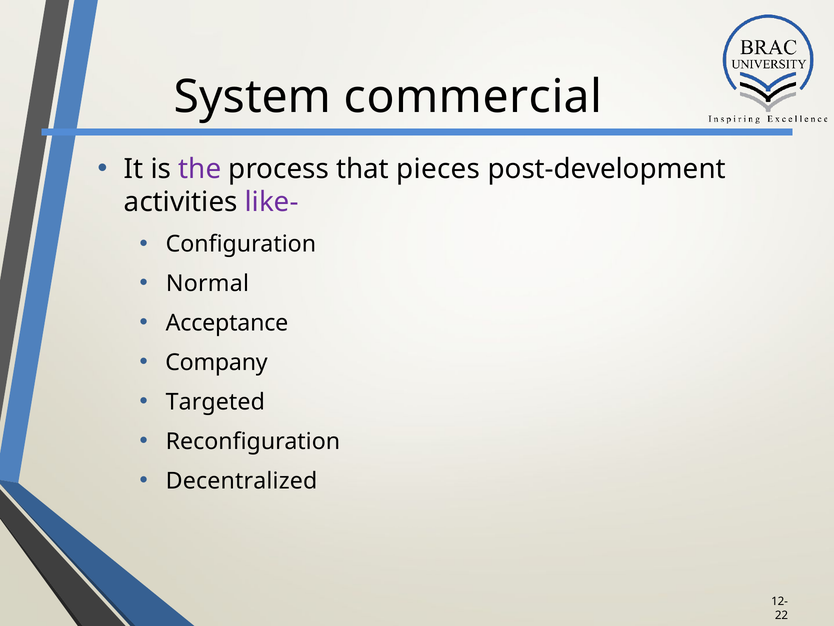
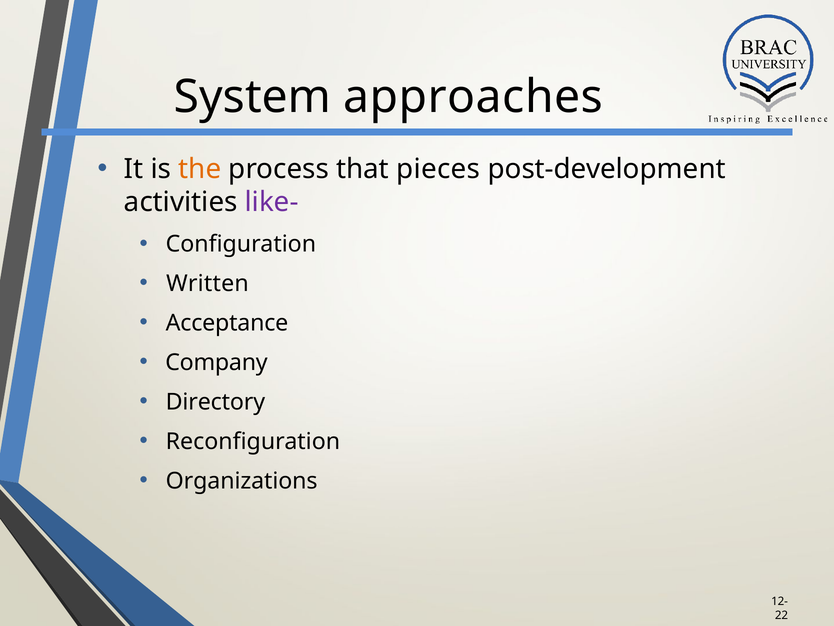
commercial: commercial -> approaches (473, 97)
the colour: purple -> orange (200, 169)
Normal: Normal -> Written (207, 283)
Targeted: Targeted -> Directory (215, 402)
Decentralized: Decentralized -> Organizations (242, 481)
